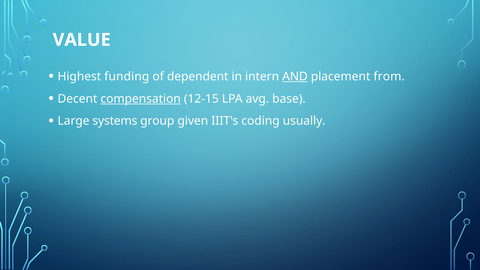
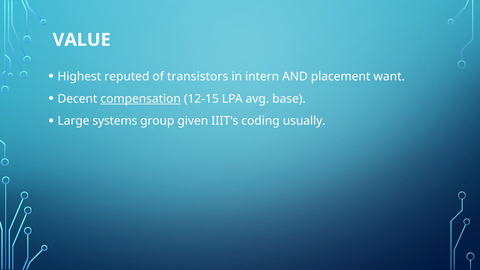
funding: funding -> reputed (127, 76)
dependent: dependent -> transistors (198, 76)
AND underline: present -> none (295, 76)
from: from -> want (389, 76)
